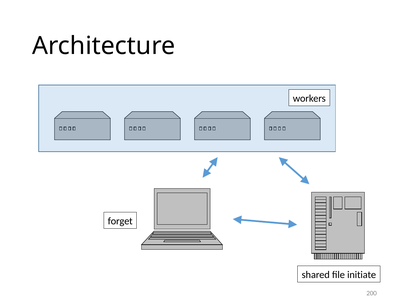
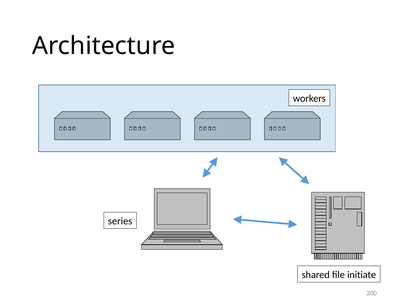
forget: forget -> series (120, 221)
